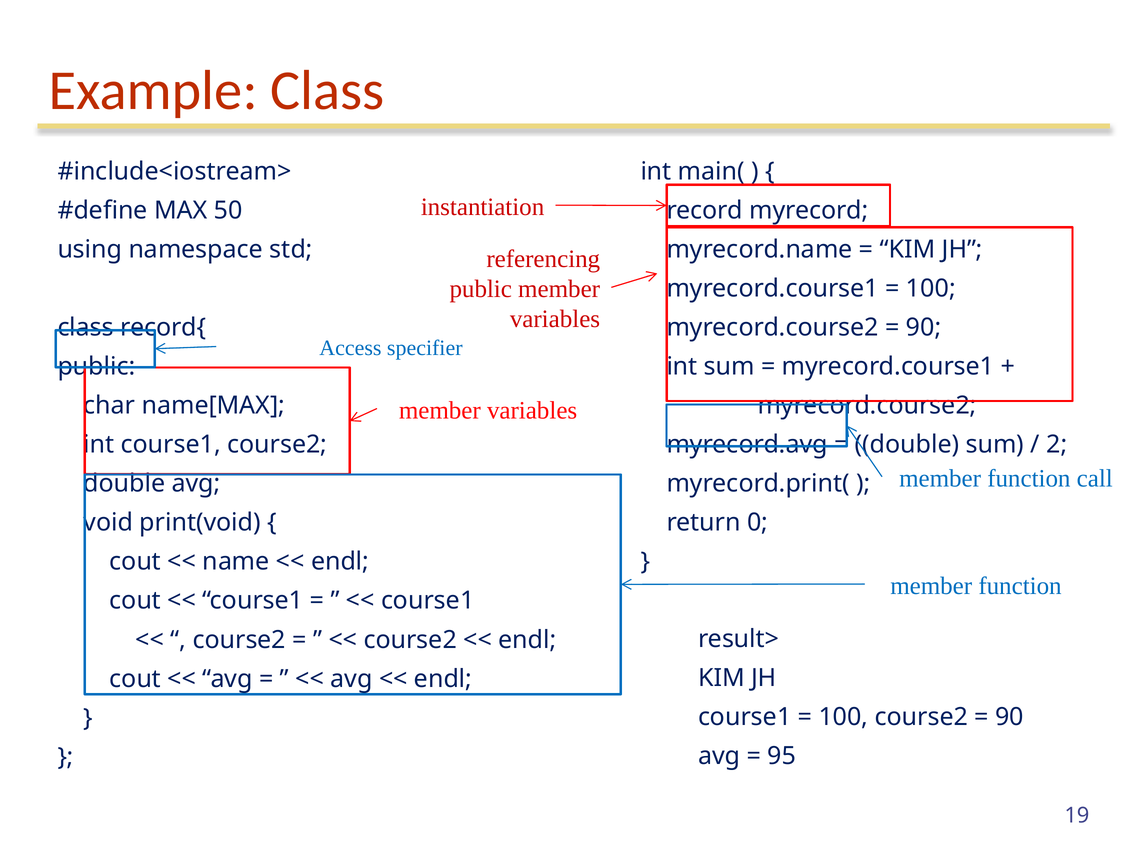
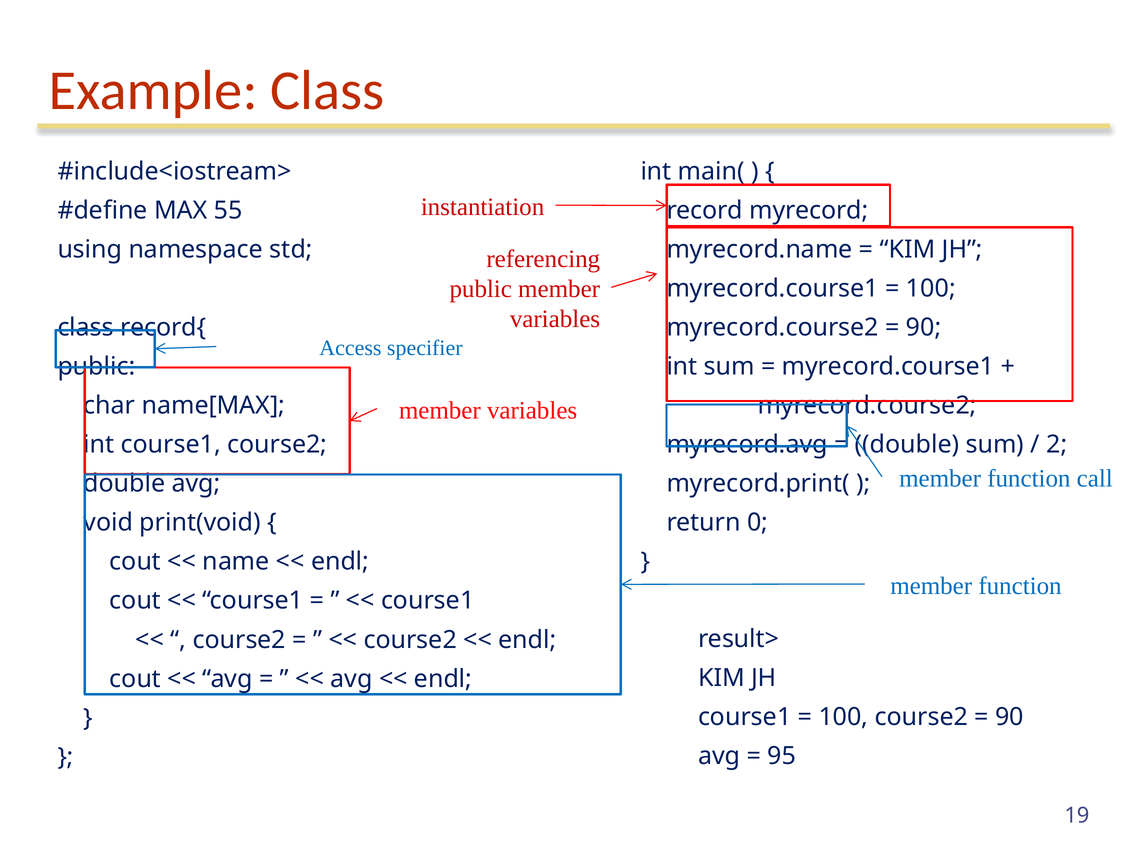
50: 50 -> 55 (228, 211)
